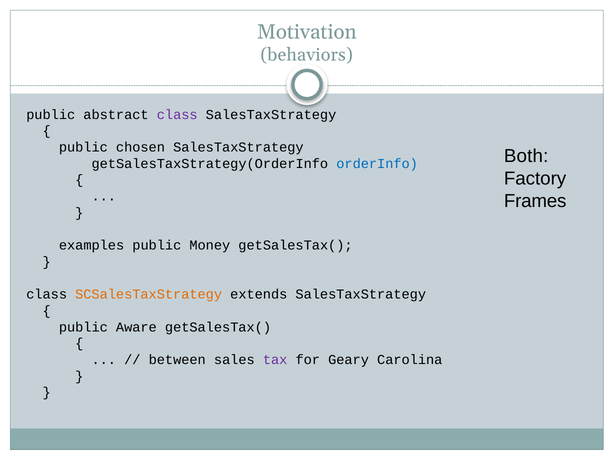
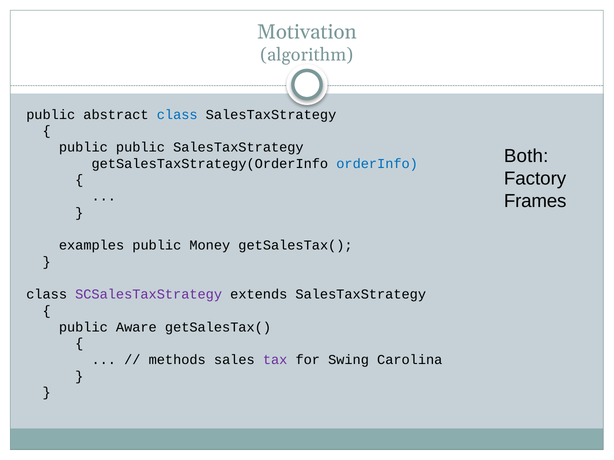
behaviors: behaviors -> algorithm (307, 55)
class colour: purple -> blue (177, 115)
public chosen: chosen -> public (140, 147)
SCSalesTaxStrategy colour: orange -> purple (149, 295)
between: between -> methods (177, 360)
Geary: Geary -> Swing (349, 360)
